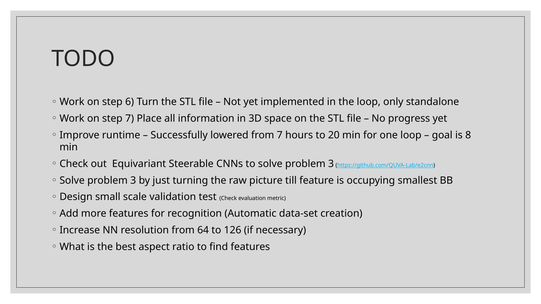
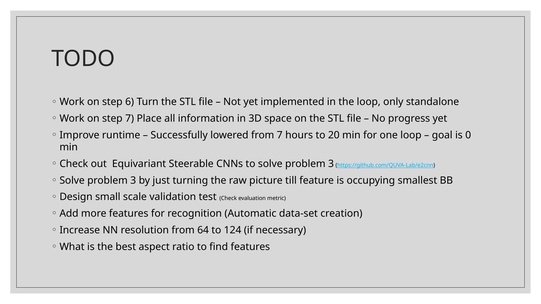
8: 8 -> 0 (468, 135)
126: 126 -> 124 (233, 230)
